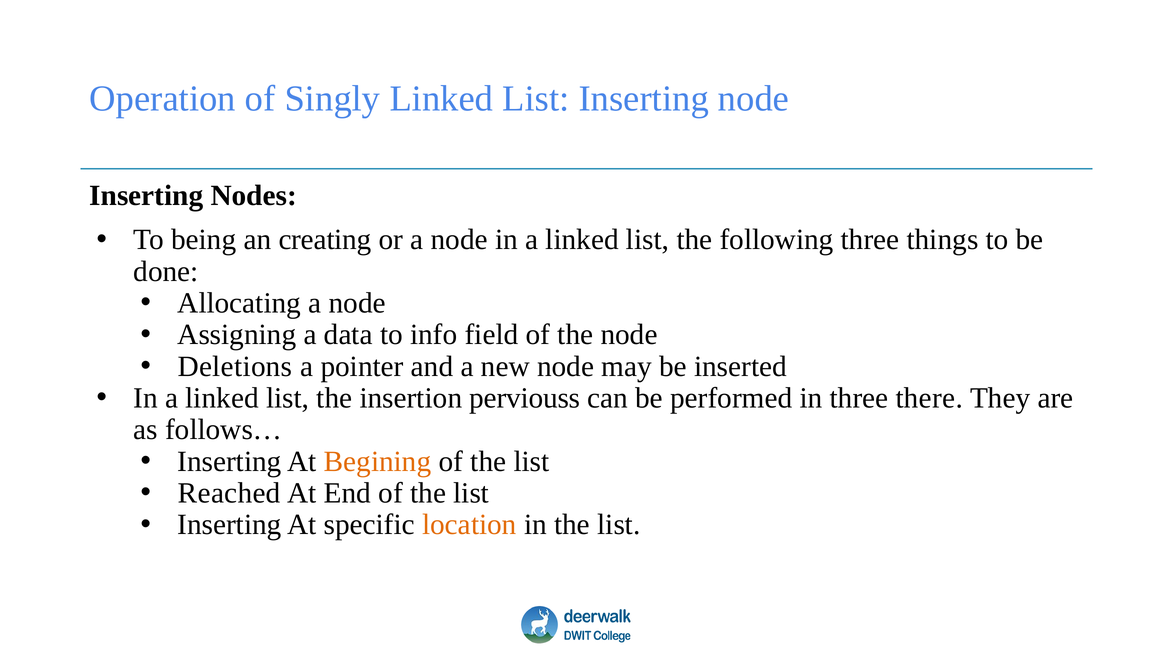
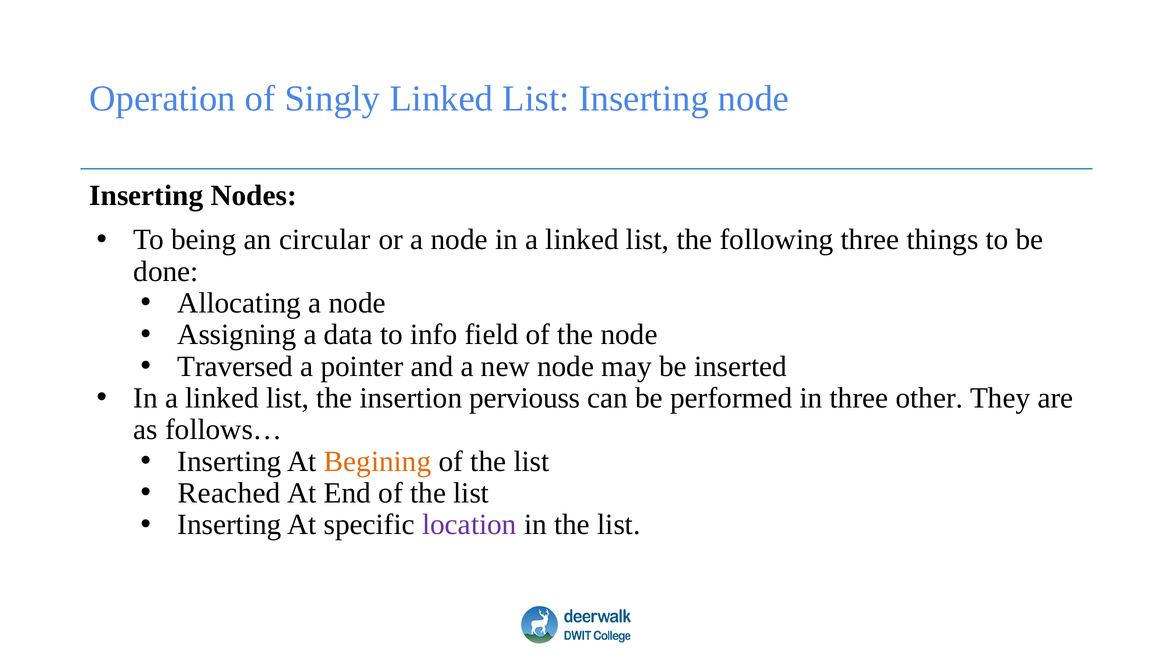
creating: creating -> circular (325, 240)
Deletions: Deletions -> Traversed (235, 366)
there: there -> other (929, 398)
location colour: orange -> purple (469, 525)
